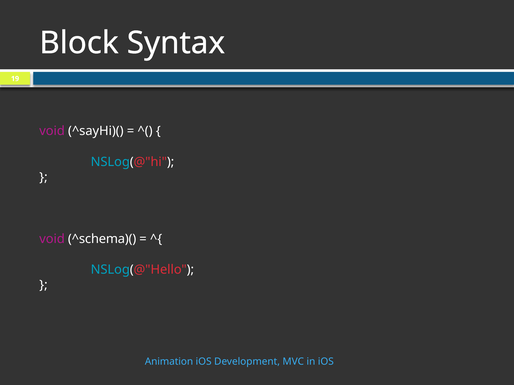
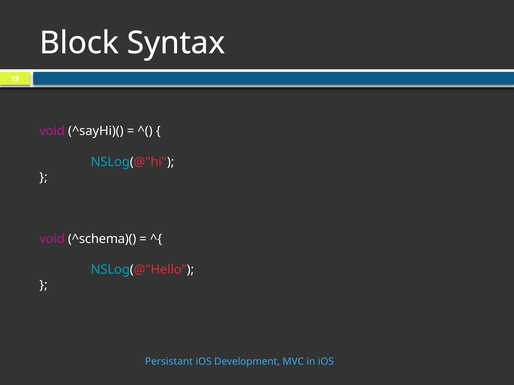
Animation: Animation -> Persistant (169, 362)
